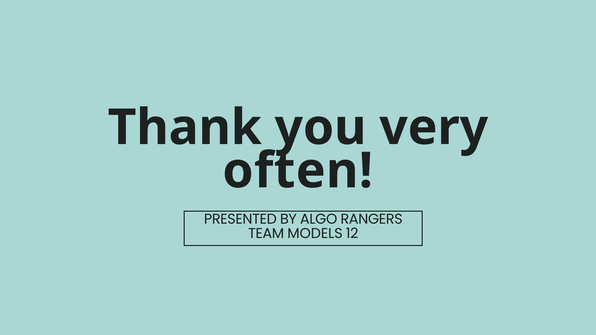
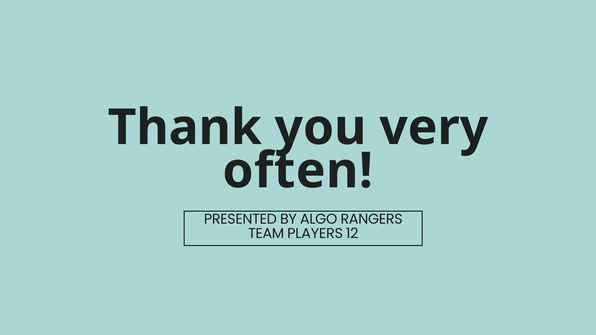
MODELS: MODELS -> PLAYERS (315, 234)
